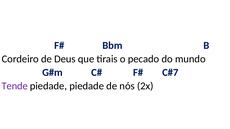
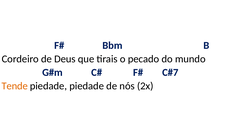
Tende colour: purple -> orange (15, 86)
